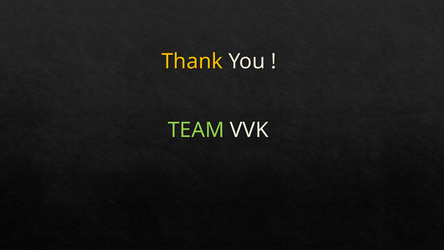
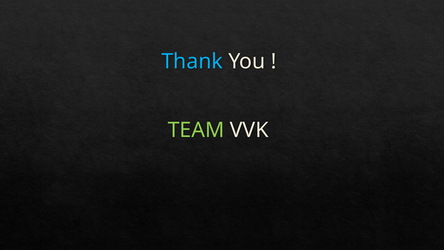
Thank colour: yellow -> light blue (192, 62)
